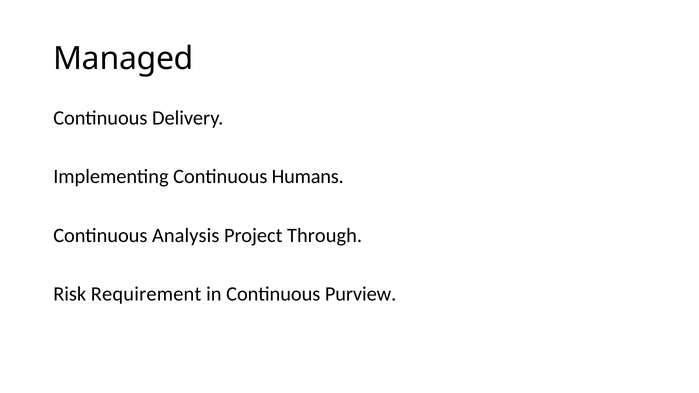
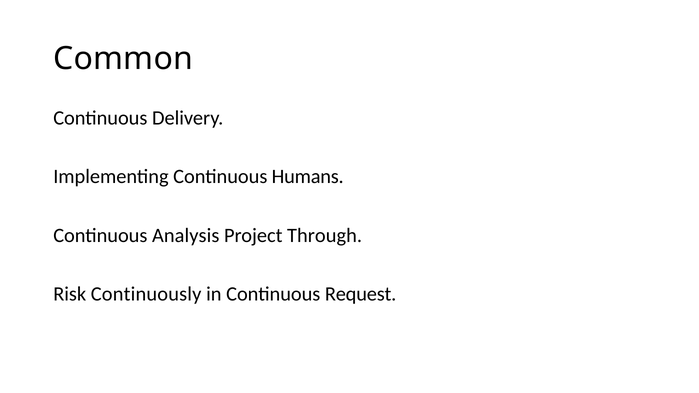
Managed: Managed -> Common (123, 59)
Requirement: Requirement -> Continuously (146, 294)
Purview: Purview -> Request (361, 294)
